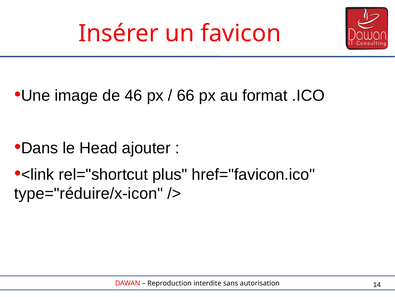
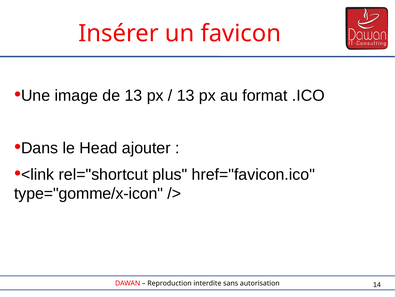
de 46: 46 -> 13 (133, 95)
66: 66 -> 13 (186, 95)
type="réduire/x-icon: type="réduire/x-icon -> type="gomme/x-icon (89, 193)
